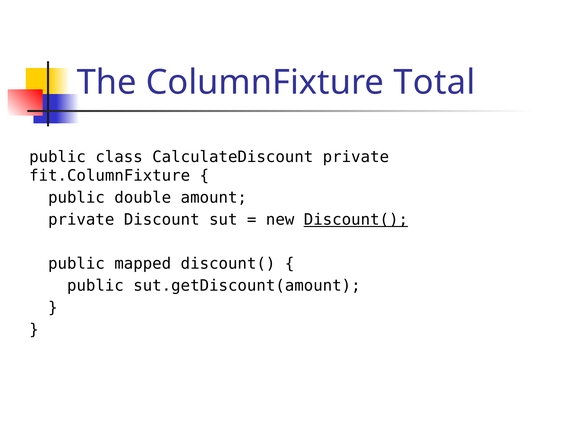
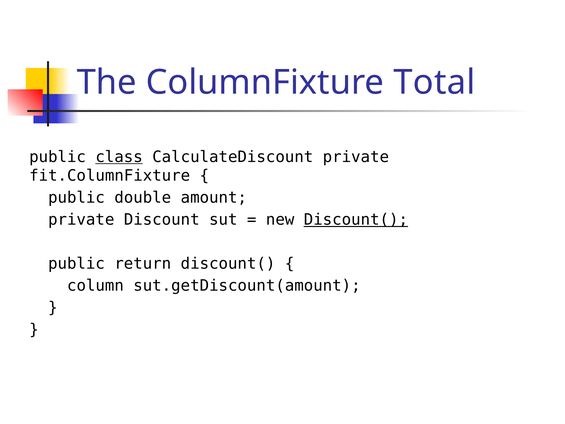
class underline: none -> present (119, 157)
mapped: mapped -> return (143, 264)
public: public -> column (95, 286)
